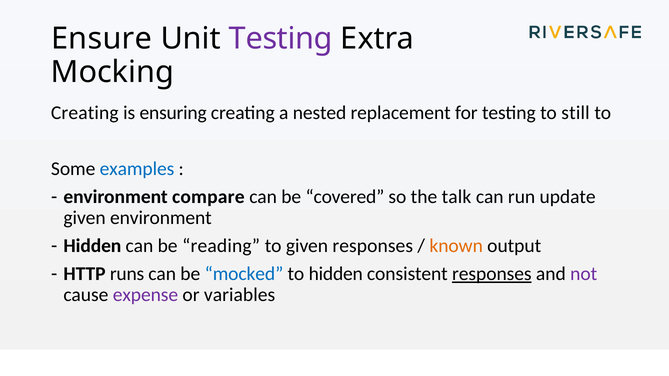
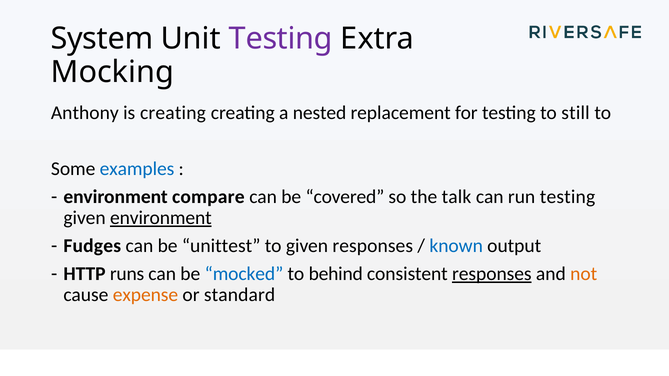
Ensure: Ensure -> System (102, 39)
Creating: Creating -> Anthony (85, 113)
is ensuring: ensuring -> creating (173, 113)
run update: update -> testing (568, 197)
environment underline: none -> present (161, 218)
Hidden: Hidden -> Fudges (92, 246)
reading: reading -> unittest (221, 246)
known colour: orange -> blue (456, 246)
to hidden: hidden -> behind (336, 274)
not colour: purple -> orange (584, 274)
expense colour: purple -> orange (145, 295)
variables: variables -> standard (240, 295)
